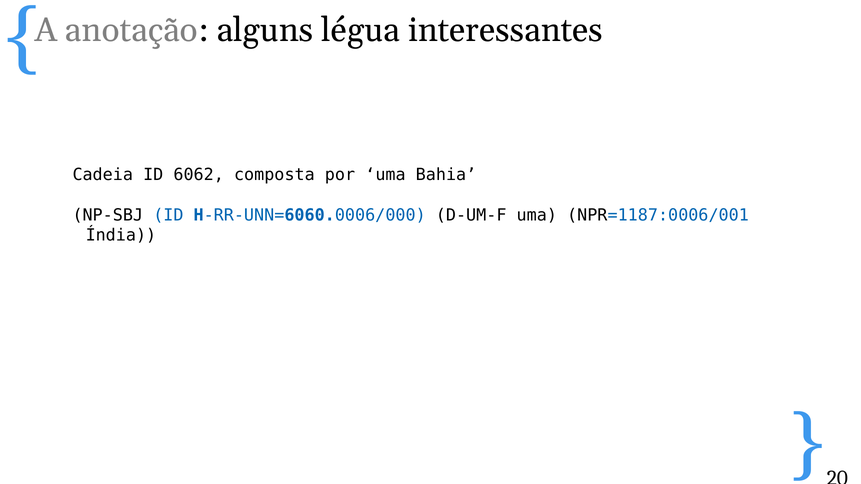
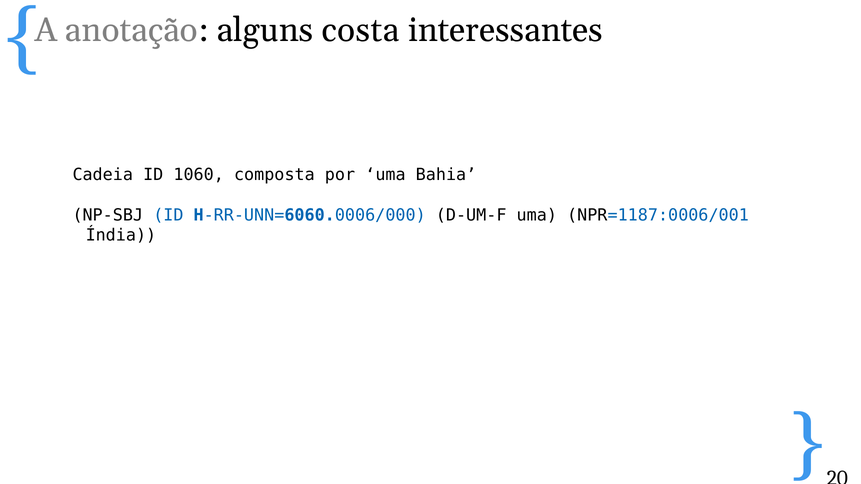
légua: légua -> costa (361, 30)
6062: 6062 -> 1060 (199, 175)
